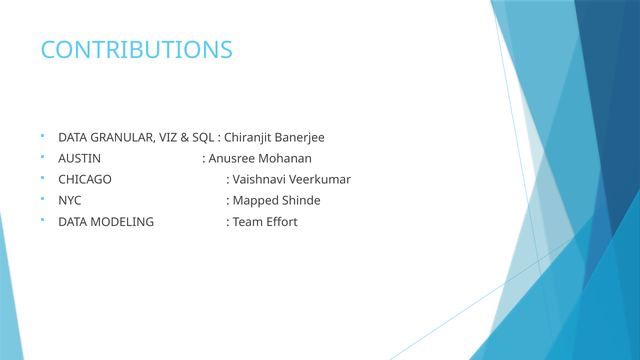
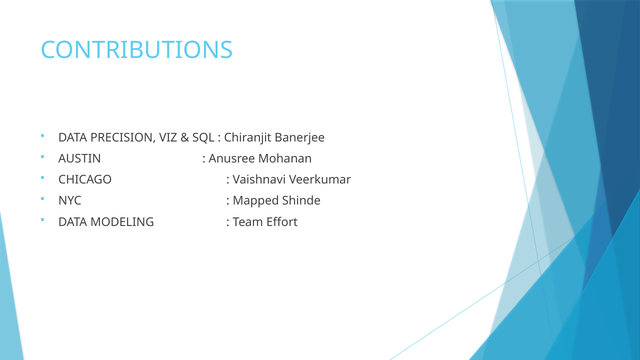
GRANULAR: GRANULAR -> PRECISION (123, 138)
